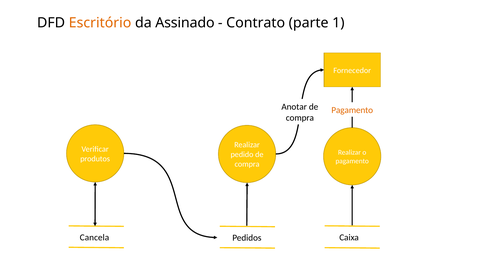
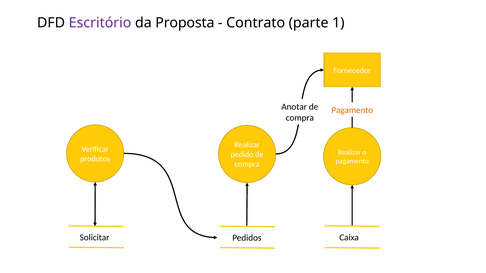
Escritório colour: orange -> purple (100, 23)
Assinado: Assinado -> Proposta (185, 23)
Cancela: Cancela -> Solicitar (95, 238)
